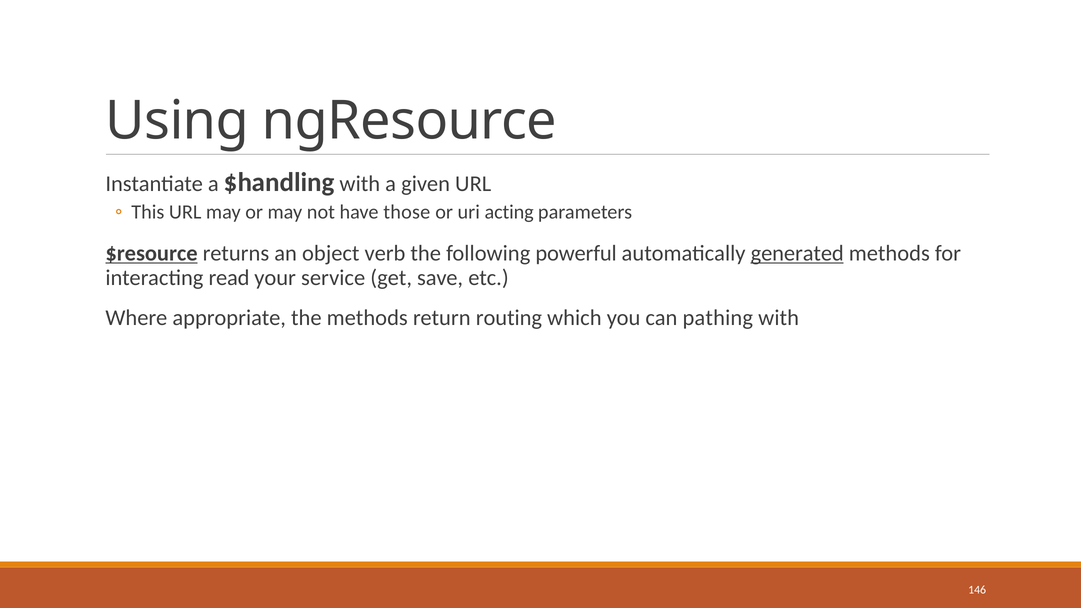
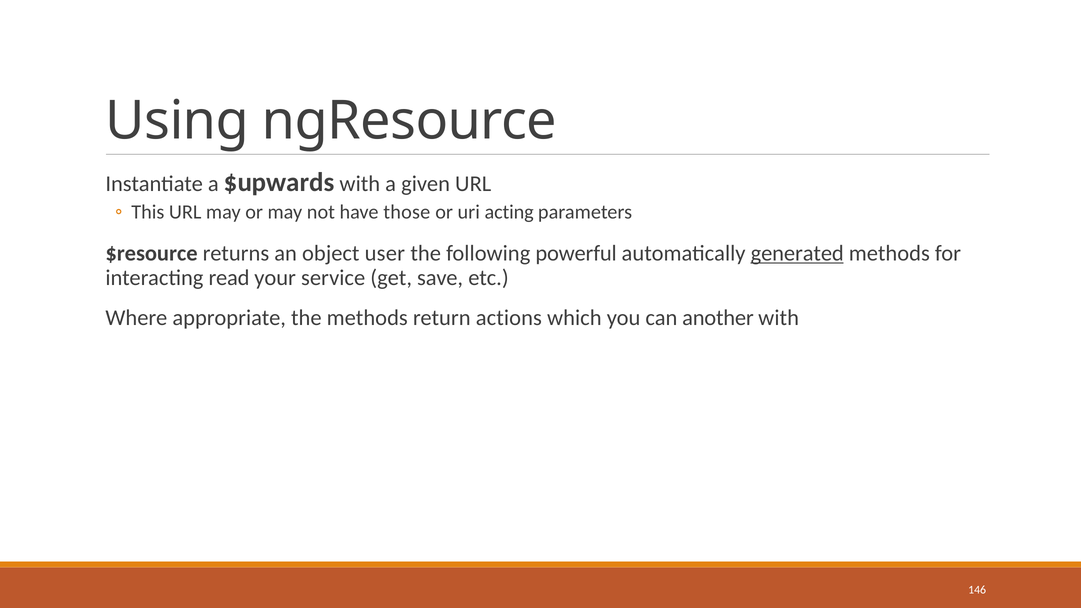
$handling: $handling -> $upwards (279, 182)
$resource underline: present -> none (152, 253)
verb: verb -> user (385, 253)
routing: routing -> actions (509, 318)
pathing: pathing -> another (718, 318)
